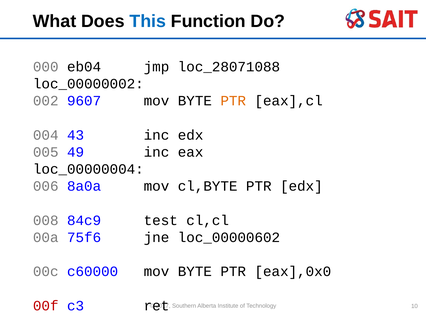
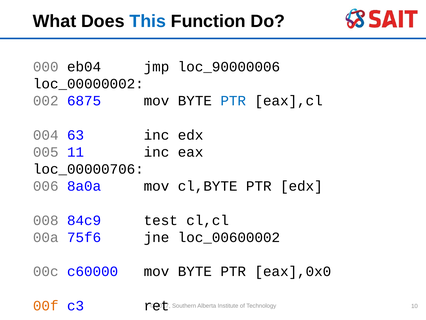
loc_28071088: loc_28071088 -> loc_90000006 (229, 67)
9607: 9607 -> 6875 (84, 101)
PTR colour: orange -> blue (233, 101)
43: 43 -> 63 (76, 135)
49: 49 -> 11 (76, 152)
loc_00000004: loc_00000004 -> loc_00000706 (88, 169)
loc_00000602: loc_00000602 -> loc_00600002 (229, 237)
00f colour: red -> orange (46, 305)
